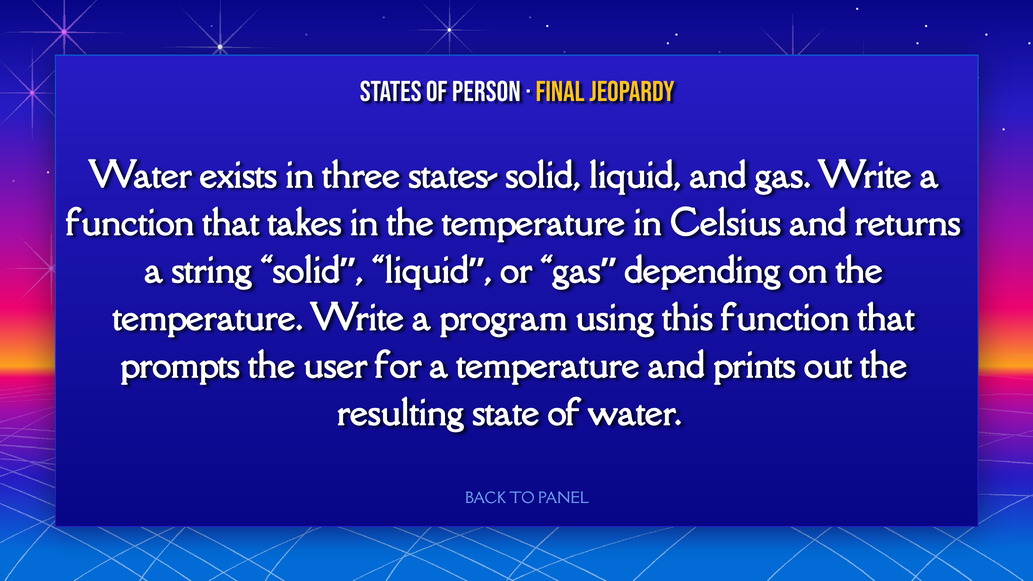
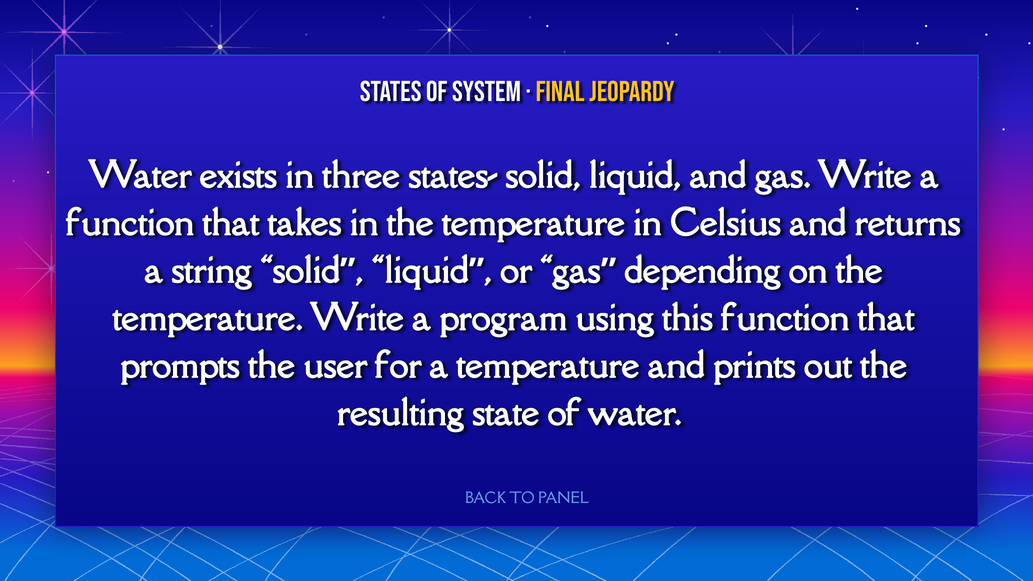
PERSON: PERSON -> SYSTEM (487, 92)
